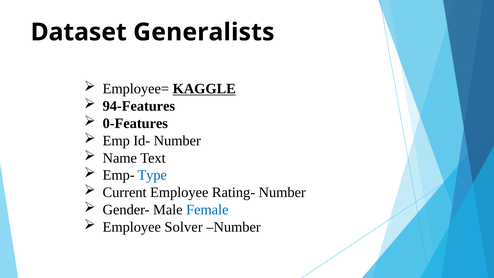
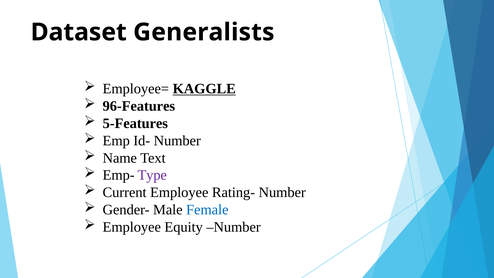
94-Features: 94-Features -> 96-Features (139, 106)
0-Features: 0-Features -> 5-Features (135, 123)
Type colour: blue -> purple (152, 175)
Solver: Solver -> Equity (184, 227)
